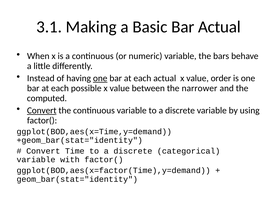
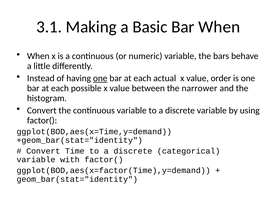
Bar Actual: Actual -> When (219, 27)
computed: computed -> histogram (47, 98)
Convert underline: present -> none (42, 110)
